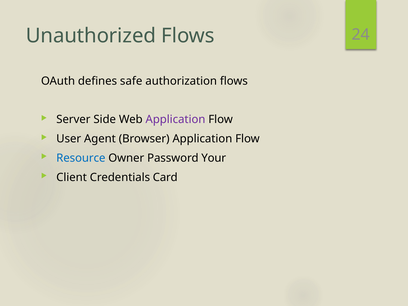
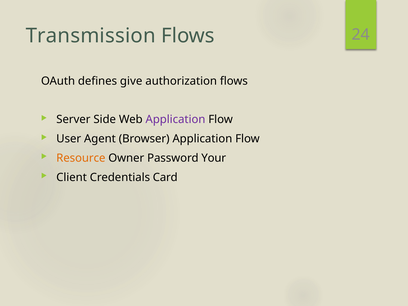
Unauthorized: Unauthorized -> Transmission (91, 36)
safe: safe -> give (131, 81)
Resource colour: blue -> orange (81, 158)
